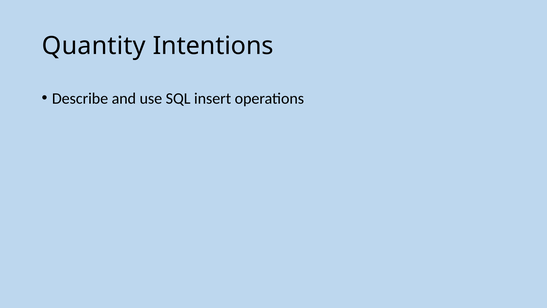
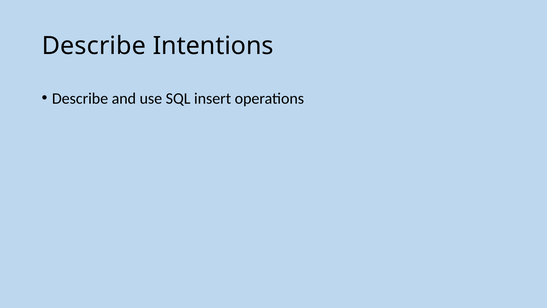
Quantity: Quantity -> Describe (94, 46)
